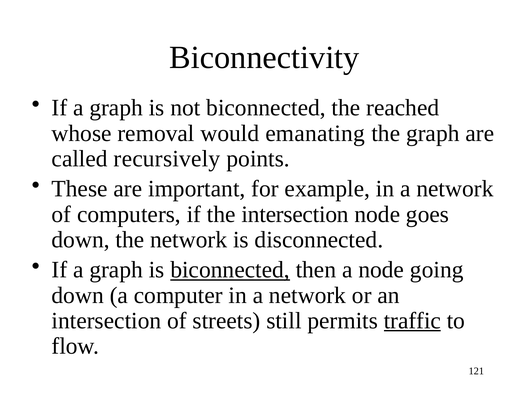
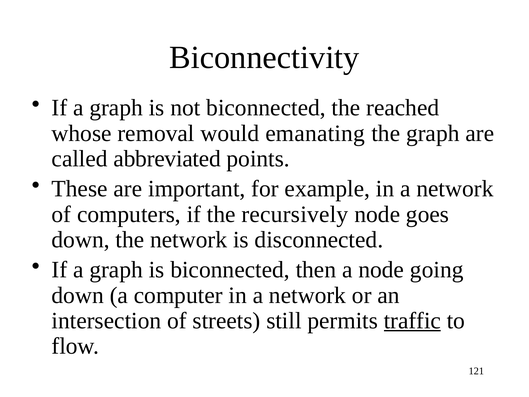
recursively: recursively -> abbreviated (167, 159)
the intersection: intersection -> recursively (295, 214)
biconnected underline: present -> none (230, 270)
